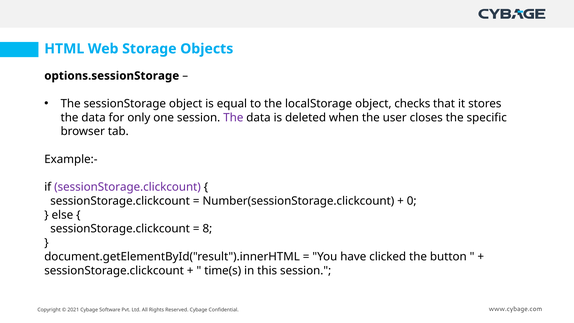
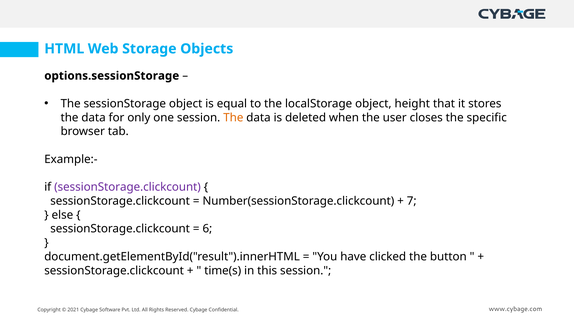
checks: checks -> height (412, 104)
The colour: purple -> orange (233, 118)
0: 0 -> 7 (412, 201)
8: 8 -> 6 (207, 229)
